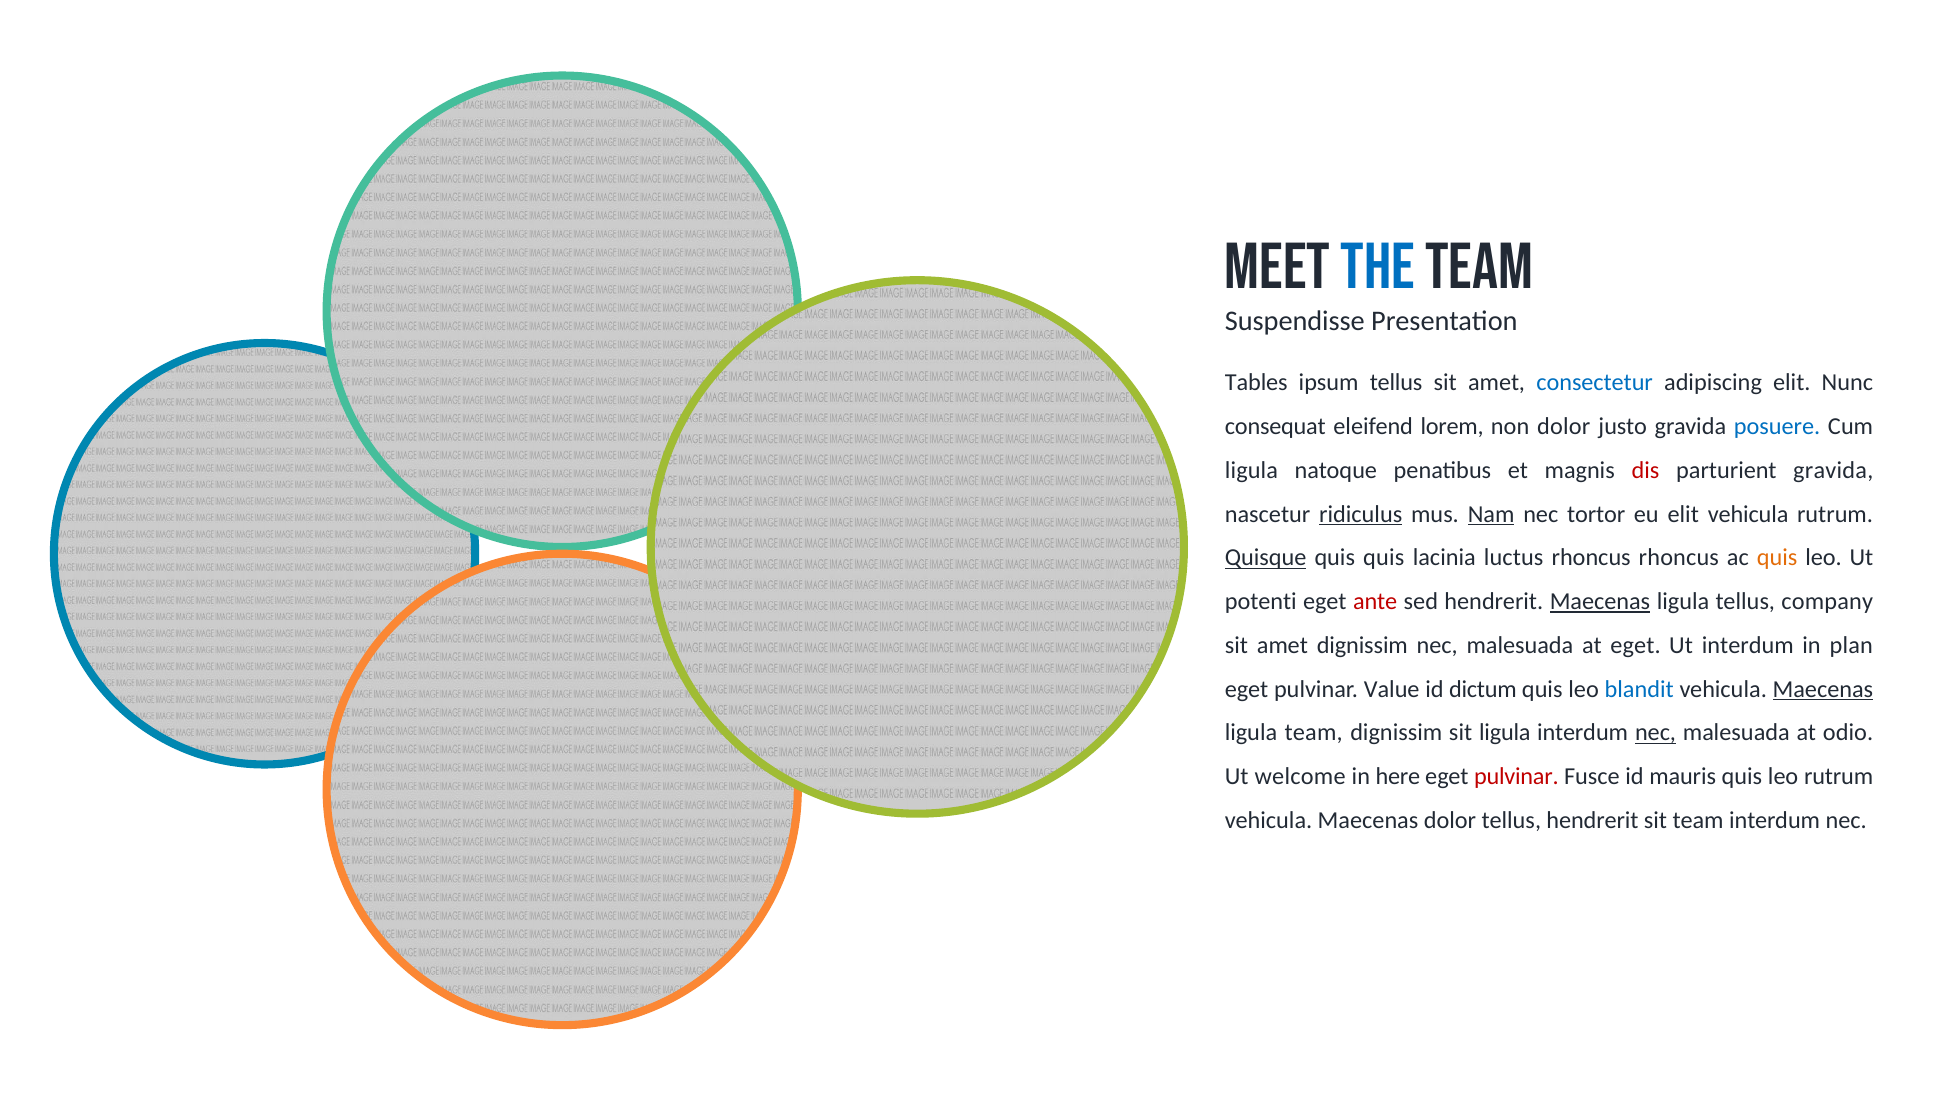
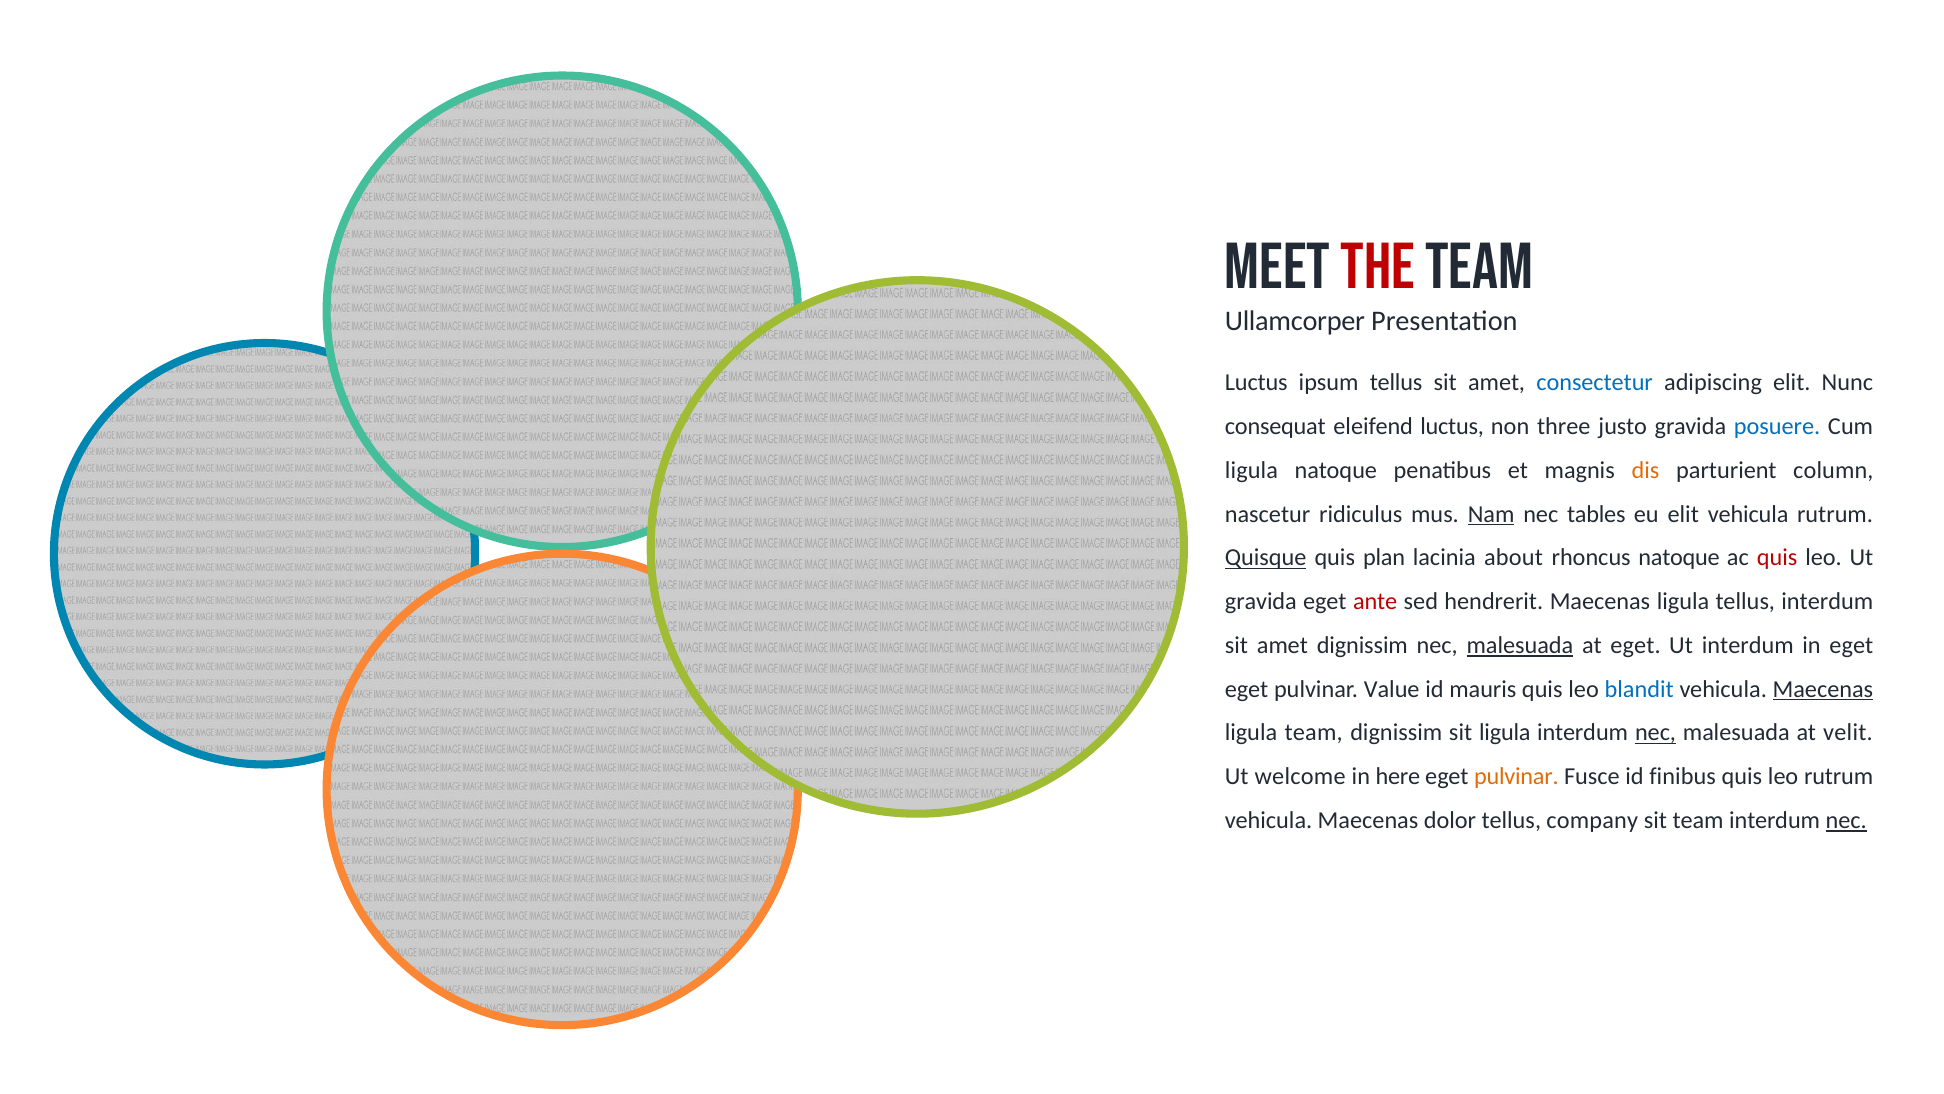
the colour: blue -> red (1378, 267)
Suspendisse: Suspendisse -> Ullamcorper (1295, 321)
Tables: Tables -> Luctus (1256, 383)
eleifend lorem: lorem -> luctus (1452, 426)
non dolor: dolor -> three (1564, 426)
dis colour: red -> orange (1645, 470)
parturient gravida: gravida -> column (1833, 470)
ridiculus underline: present -> none (1361, 514)
tortor: tortor -> tables (1596, 514)
quis quis: quis -> plan (1384, 558)
luctus: luctus -> about (1514, 558)
rhoncus rhoncus: rhoncus -> natoque (1679, 558)
quis colour: orange -> red (1777, 558)
potenti: potenti -> gravida (1261, 601)
Maecenas underline: present -> none (1600, 601)
tellus company: company -> interdum (1827, 601)
malesuada underline: none -> present (1520, 645)
in plan: plan -> eget (1851, 645)
dictum: dictum -> mauris (1483, 689)
odio: odio -> velit (1848, 733)
pulvinar colour: red -> orange (1516, 776)
mauris: mauris -> finibus (1683, 776)
tellus hendrerit: hendrerit -> company (1592, 820)
nec underline: none -> present (1846, 820)
